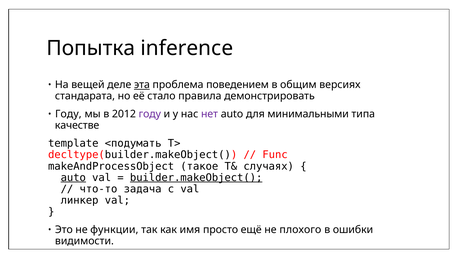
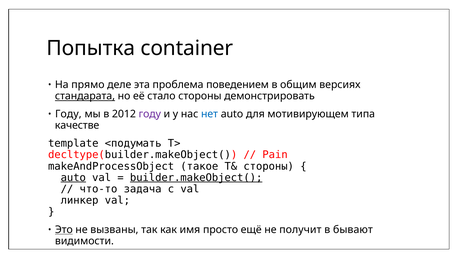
inference: inference -> container (187, 48)
вещей: вещей -> прямо (88, 85)
эта underline: present -> none (142, 85)
стандарата underline: none -> present (85, 96)
стало правила: правила -> стороны (200, 96)
нет colour: purple -> blue (210, 114)
минимальными: минимальными -> мотивирующем (308, 114)
Func: Func -> Pain (275, 155)
T& случаях: случаях -> стороны (269, 166)
Это underline: none -> present (64, 229)
функции: функции -> вызваны (114, 229)
плохого: плохого -> получит (300, 229)
ошибки: ошибки -> бывают (353, 229)
